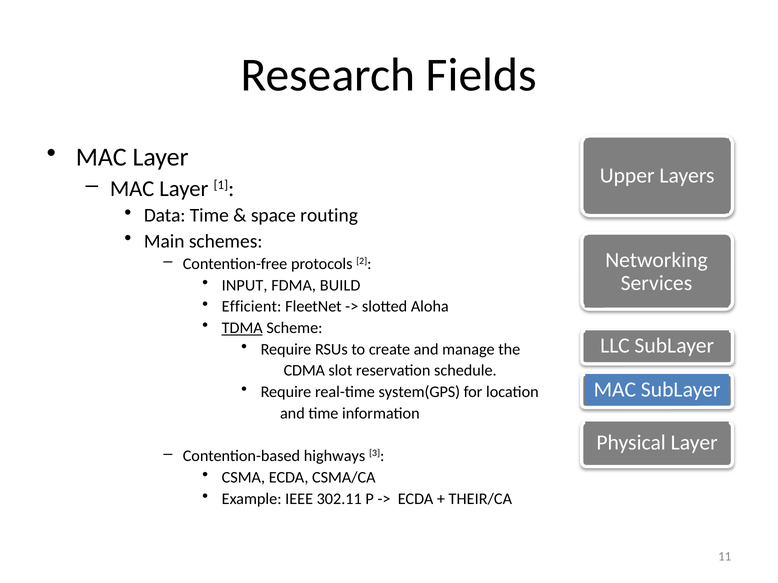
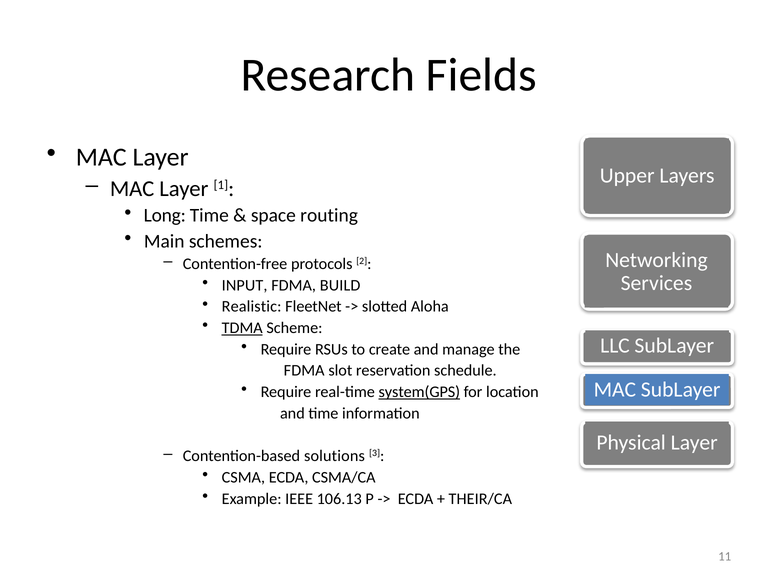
Data: Data -> Long (165, 216)
Efficient: Efficient -> Realistic (252, 307)
CDMA: CDMA -> FDMA (304, 371)
system(GPS underline: none -> present (419, 392)
highways: highways -> solutions (334, 456)
302.11: 302.11 -> 106.13 (339, 499)
